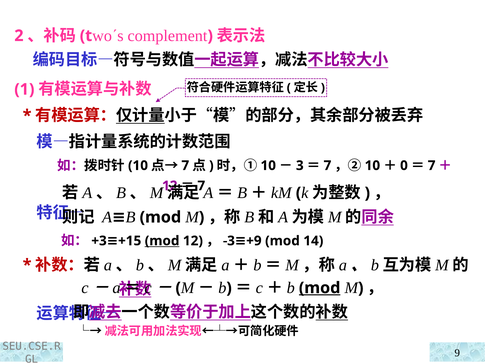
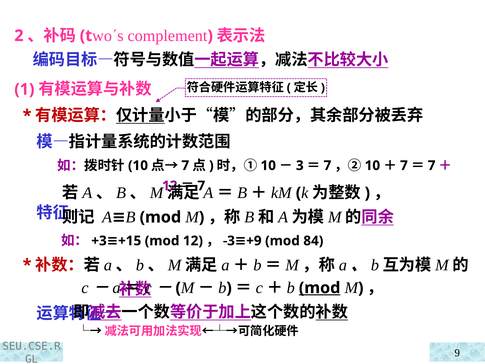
0: 0 -> 7 (404, 165)
14: 14 -> 84 (313, 241)
mod underline: present -> none (162, 241)
